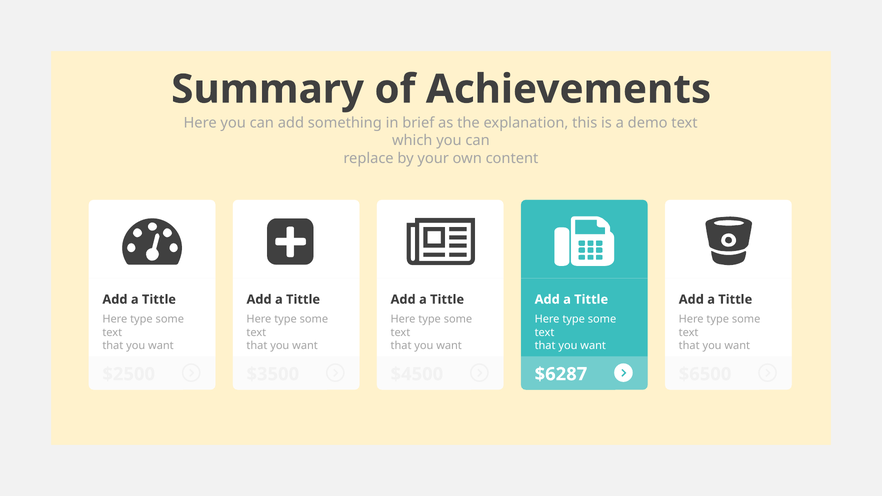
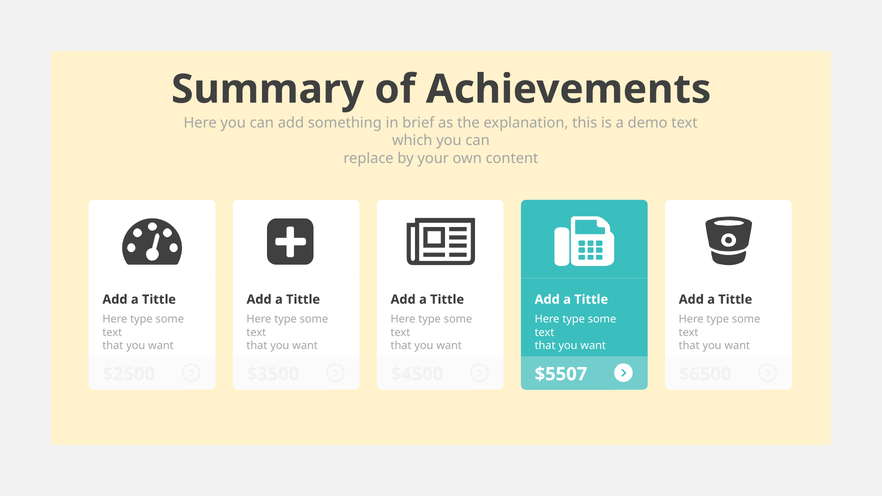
$6287: $6287 -> $5507 (561, 374)
